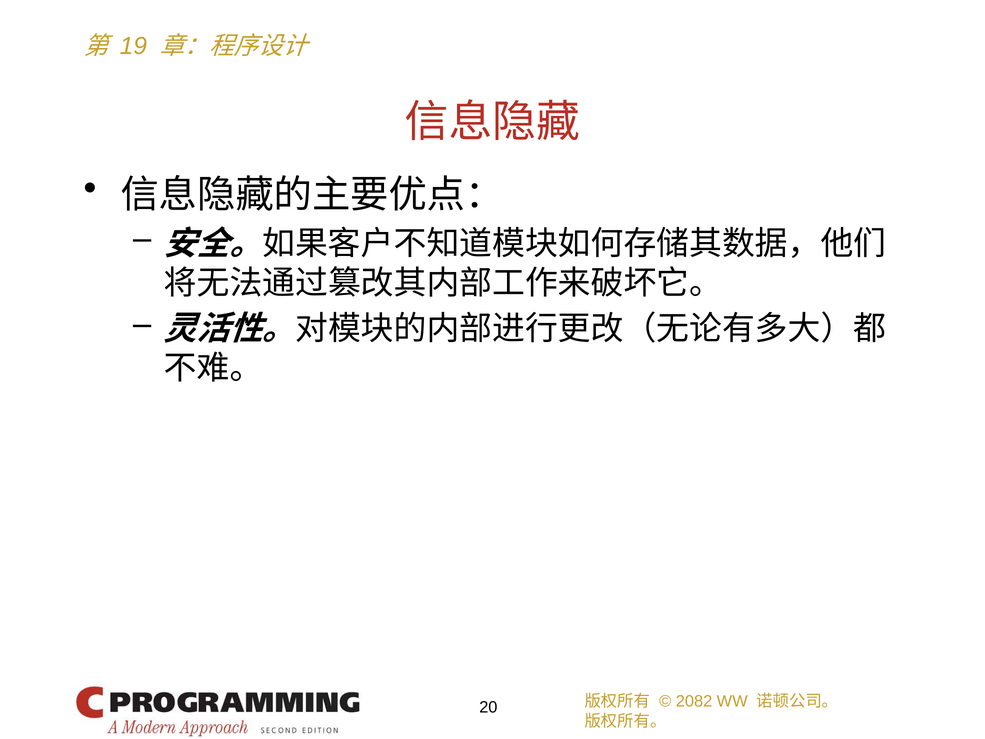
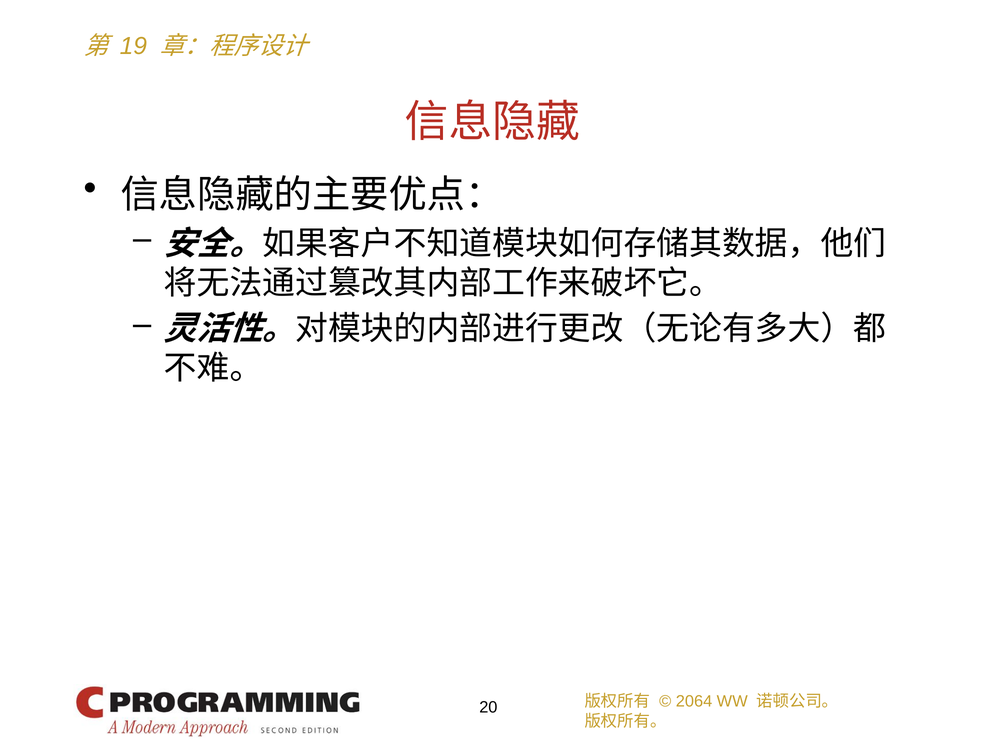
2082: 2082 -> 2064 (694, 701)
